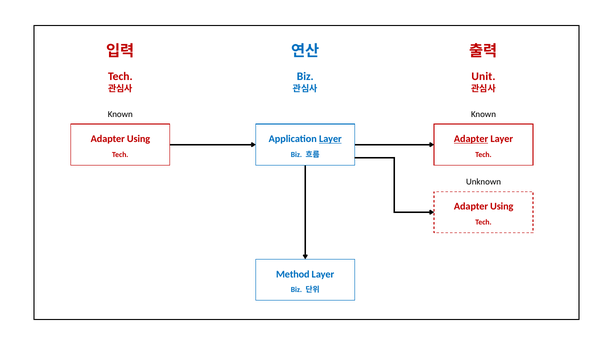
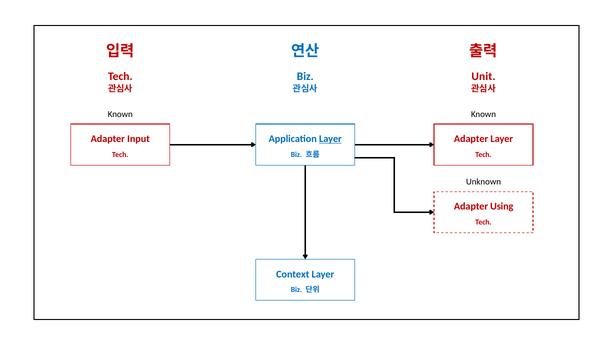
Using: Using -> Input (139, 139)
Adapter underline: present -> none (471, 139)
Method: Method -> Context (293, 274)
